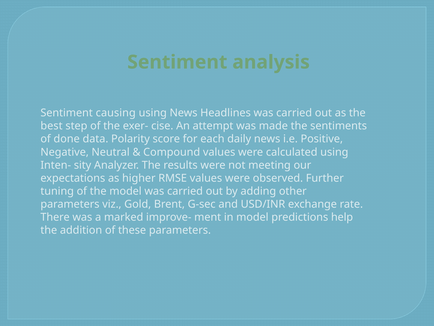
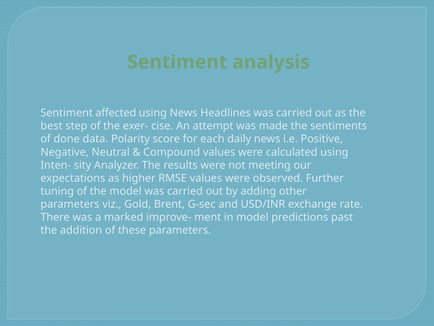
causing: causing -> affected (116, 113)
help: help -> past (342, 217)
